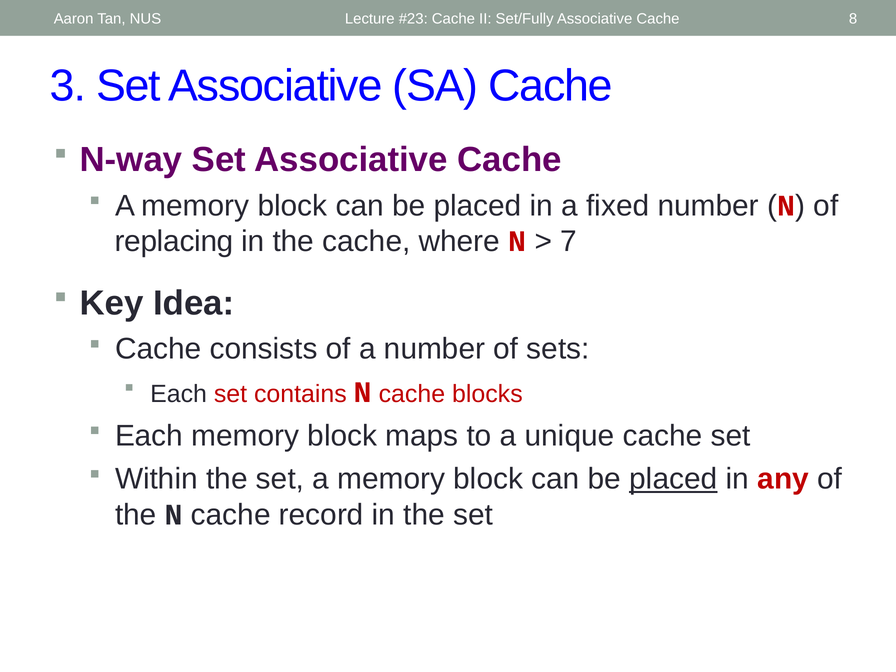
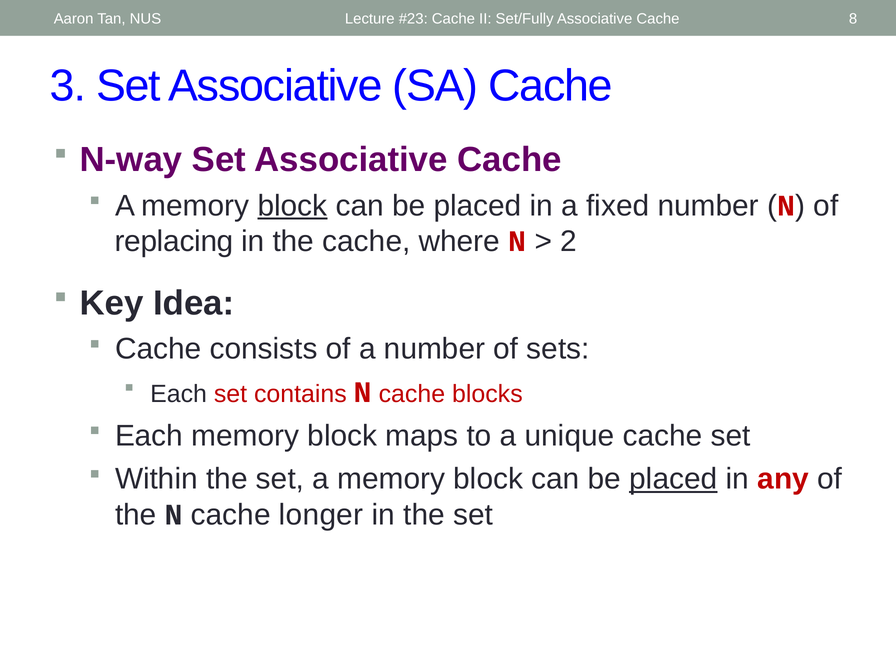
block underline: none -> present (292, 206)
7: 7 -> 2 (568, 242)
record: record -> longer (321, 515)
